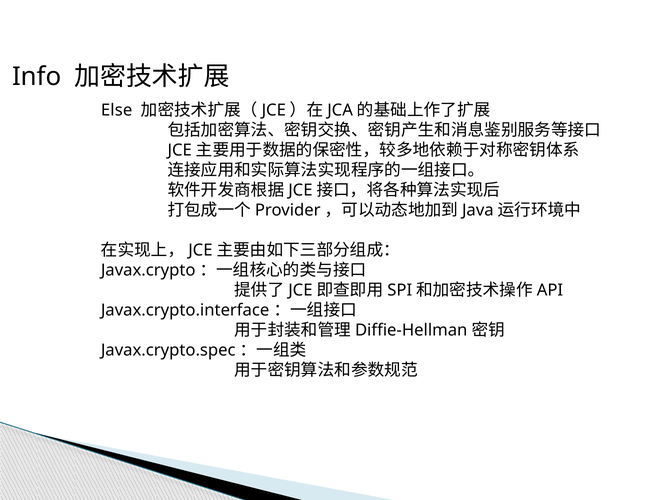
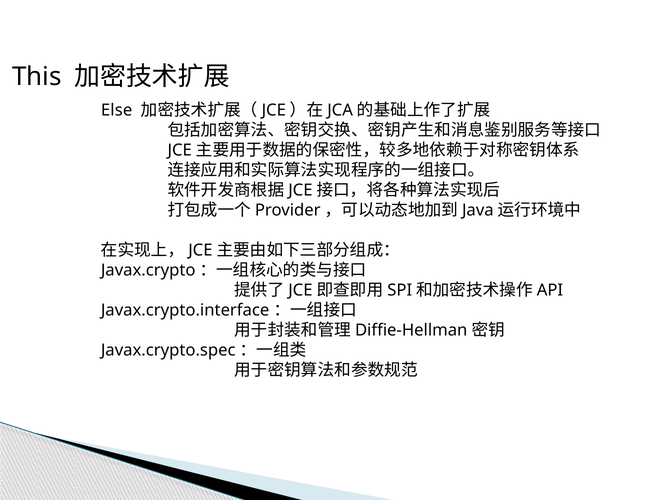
Info: Info -> This (37, 77)
